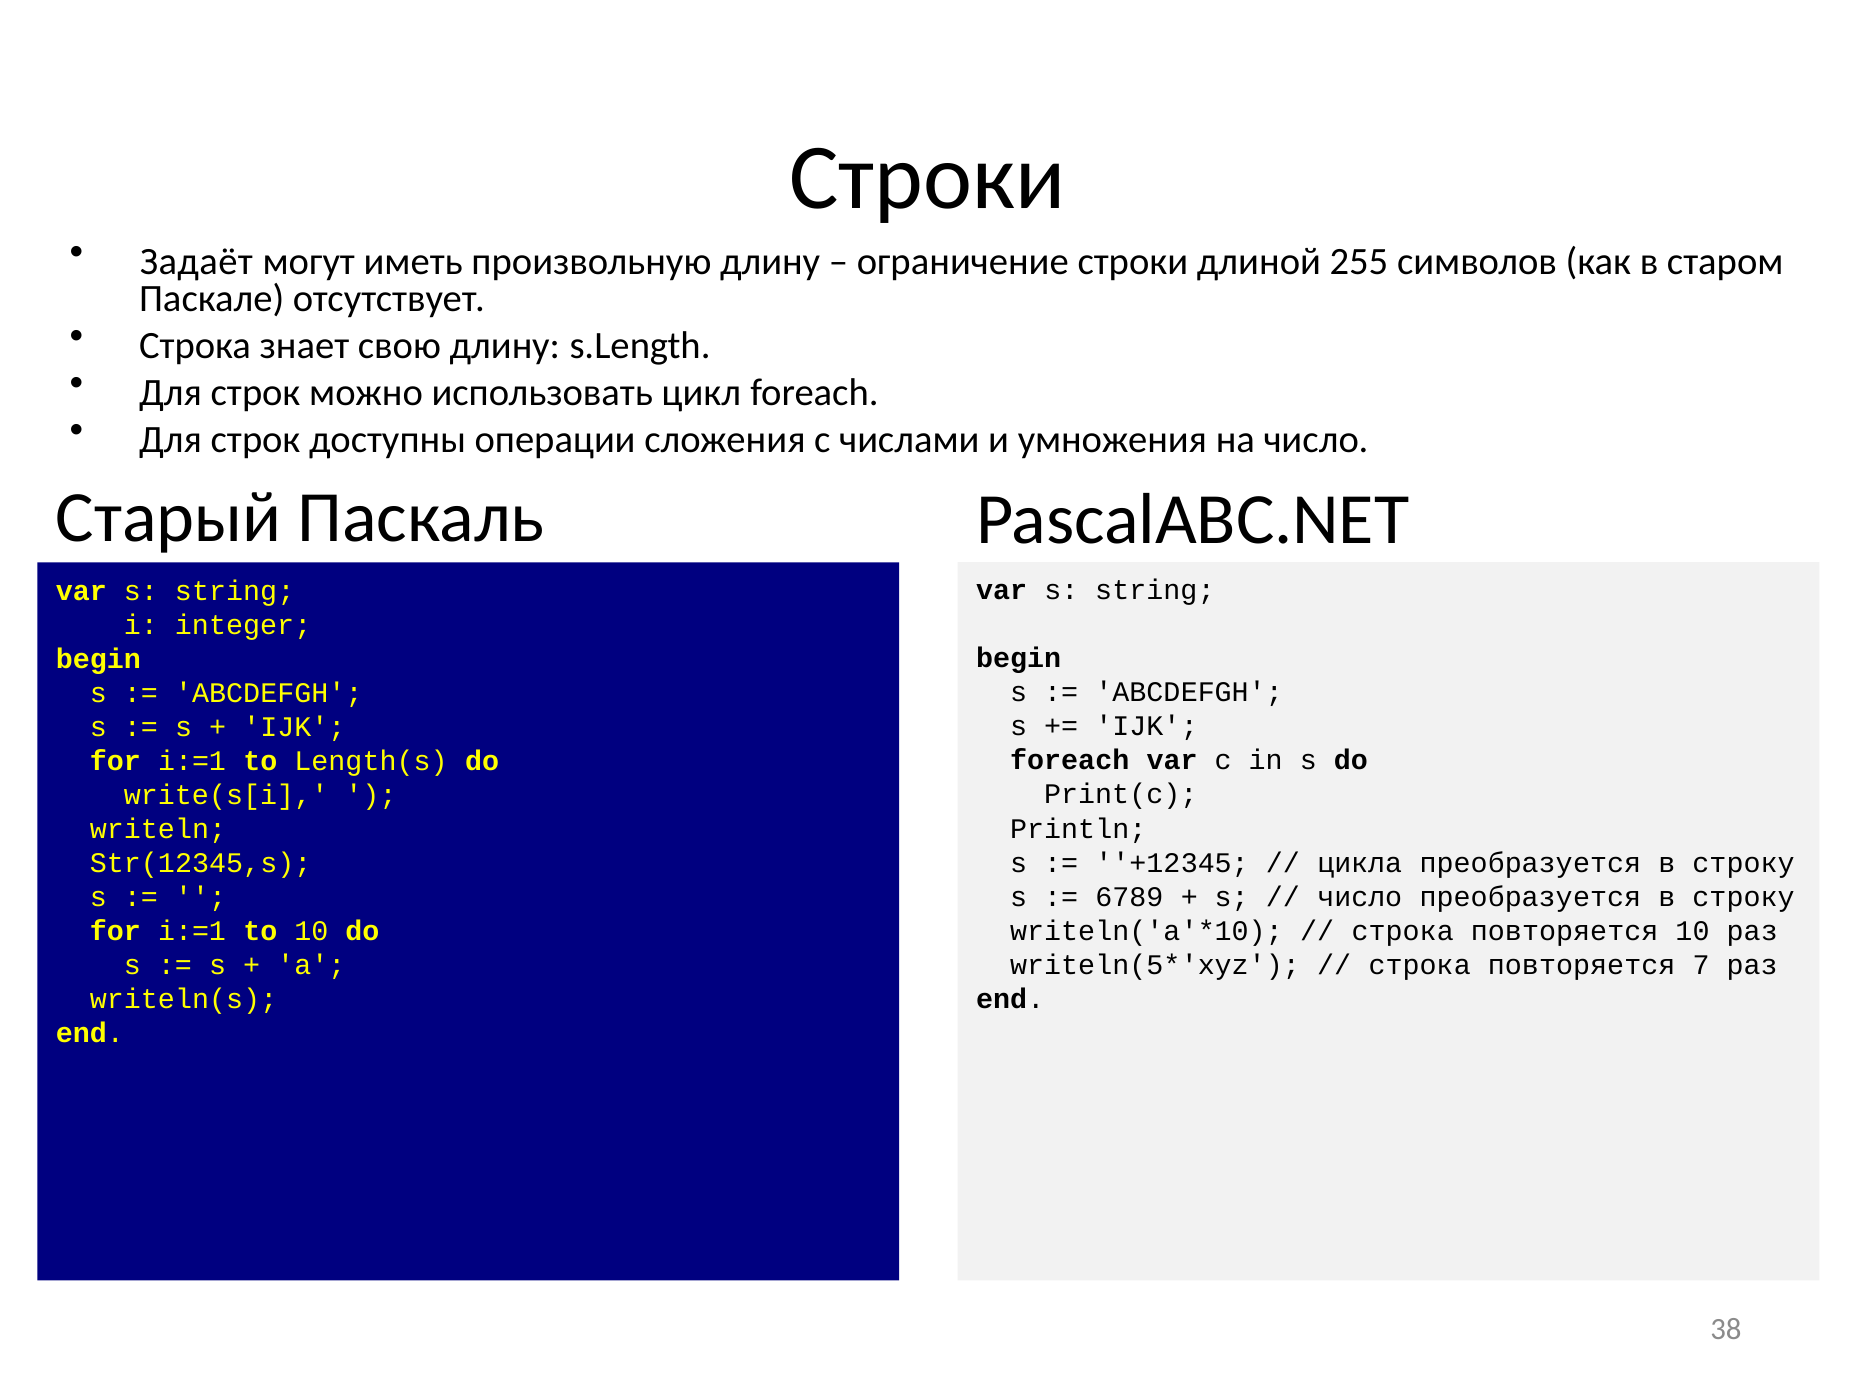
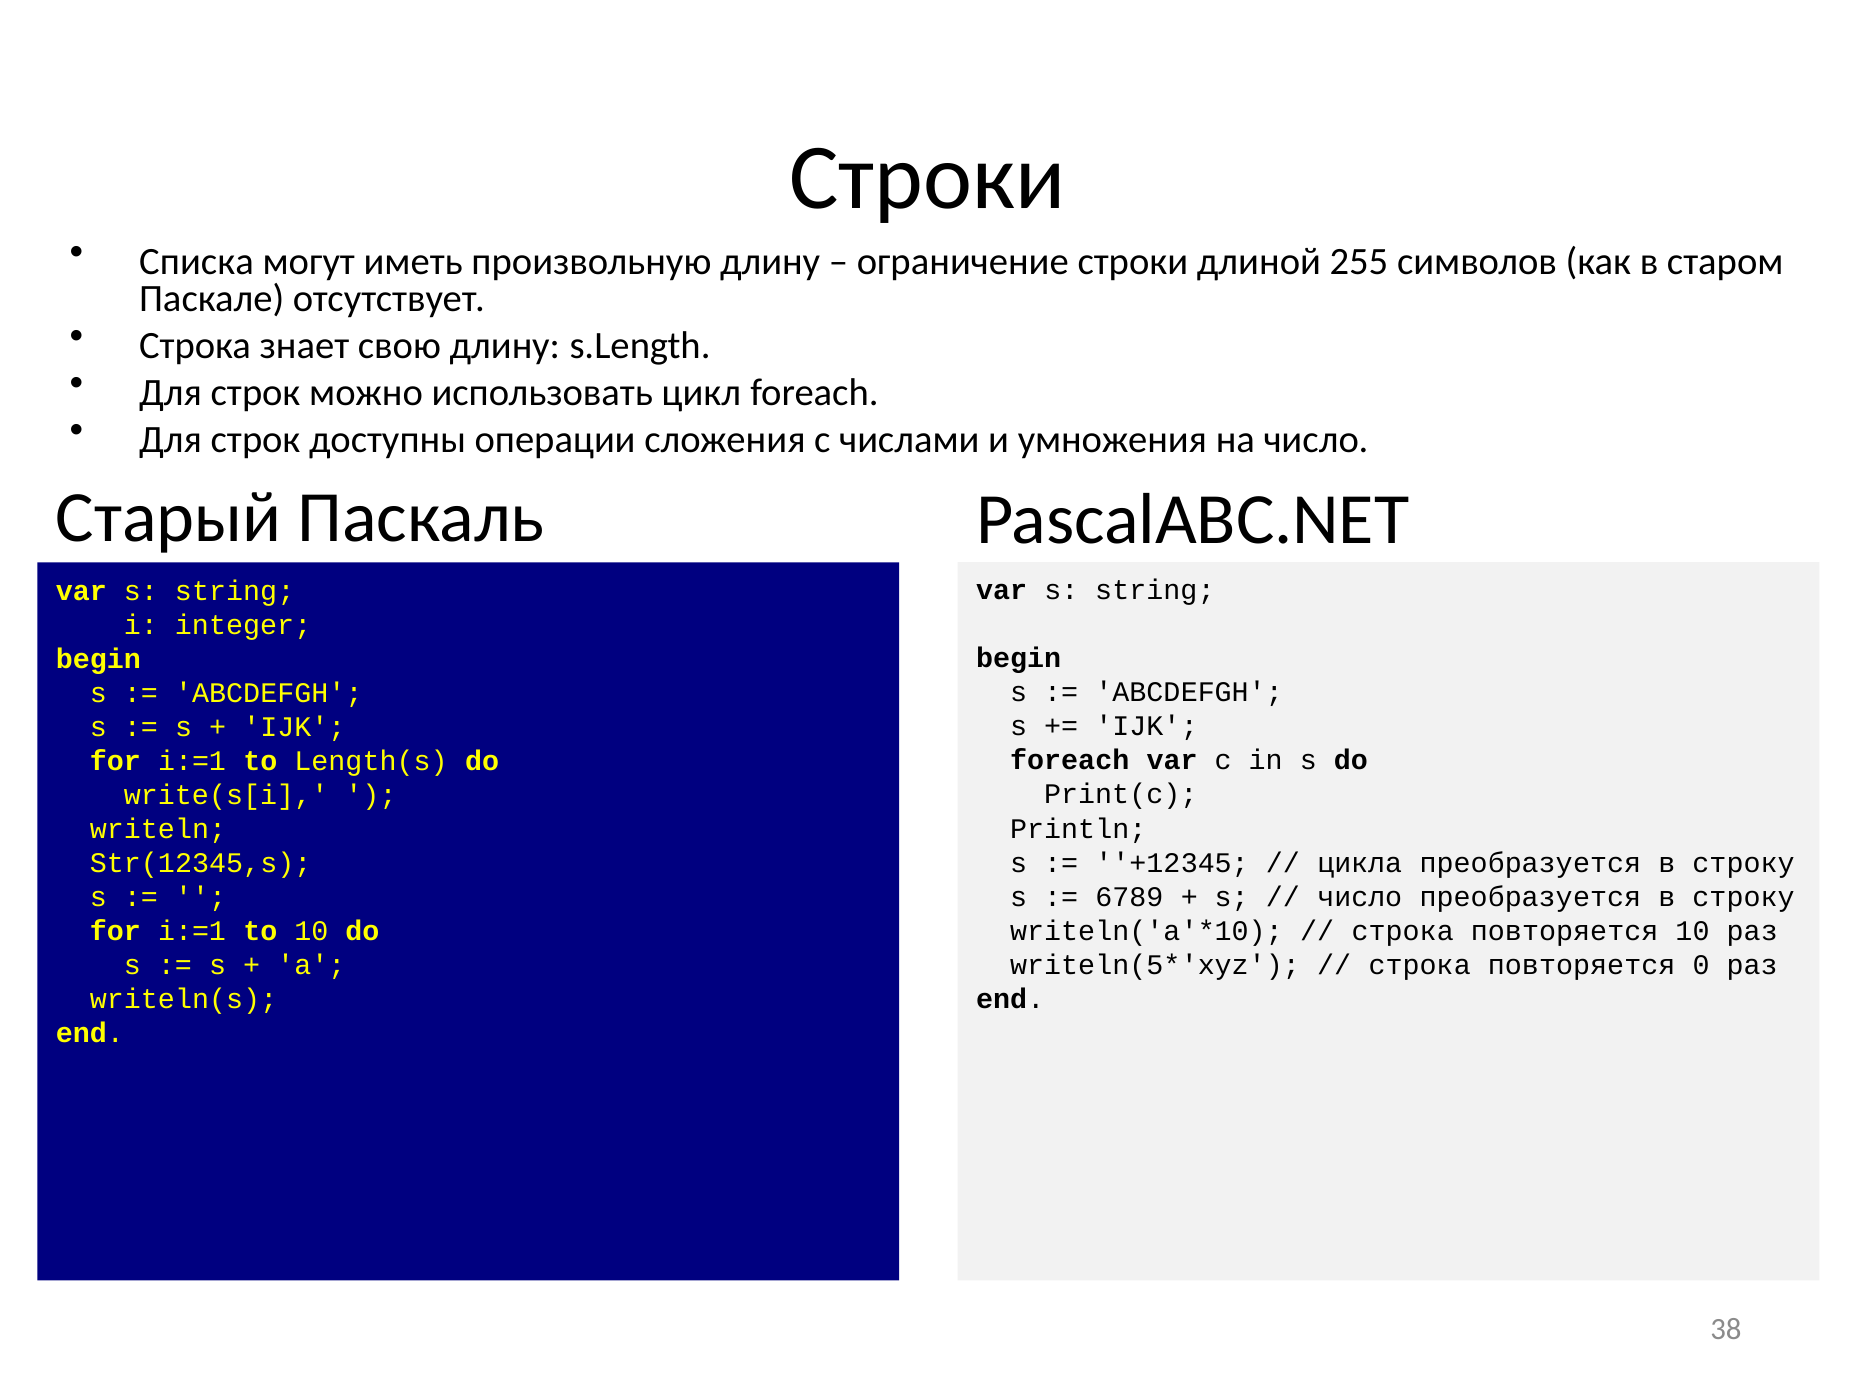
Задаёт: Задаёт -> Списка (197, 262)
7: 7 -> 0 (1701, 964)
